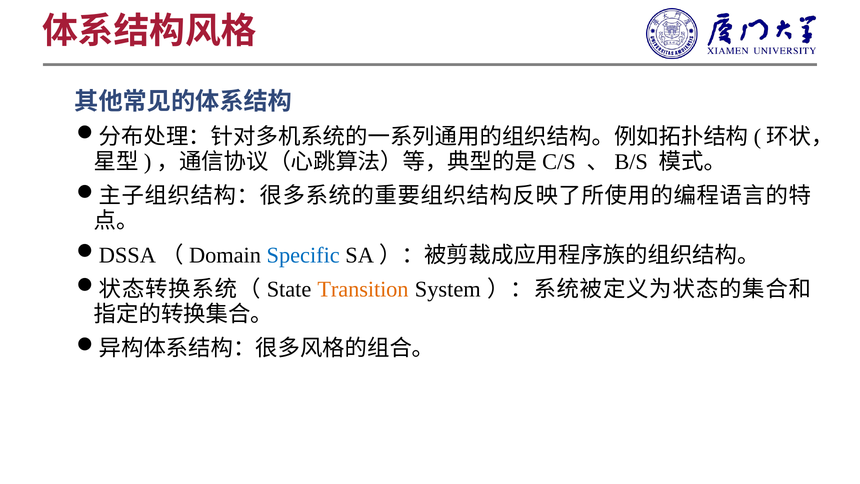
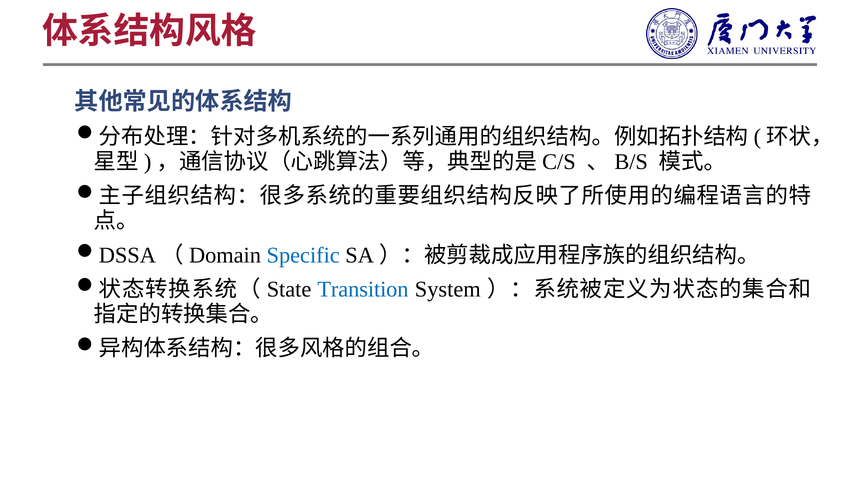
Transition colour: orange -> blue (363, 289)
